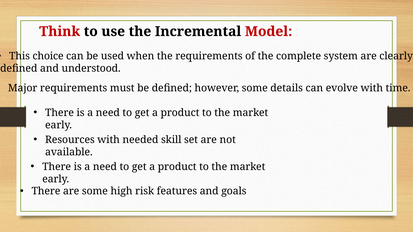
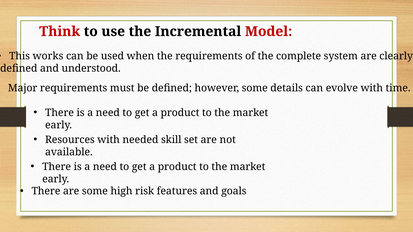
choice: choice -> works (48, 56)
